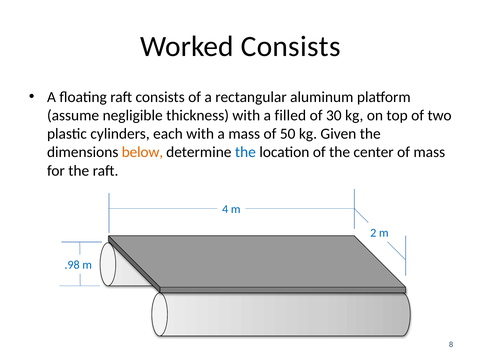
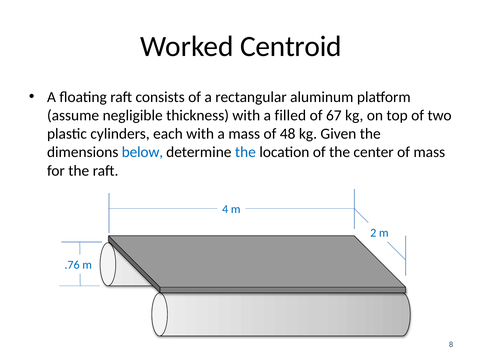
Worked Consists: Consists -> Centroid (291, 47)
30: 30 -> 67 (334, 116)
50: 50 -> 48 (288, 134)
below colour: orange -> blue (142, 152)
.98: .98 -> .76 (72, 265)
